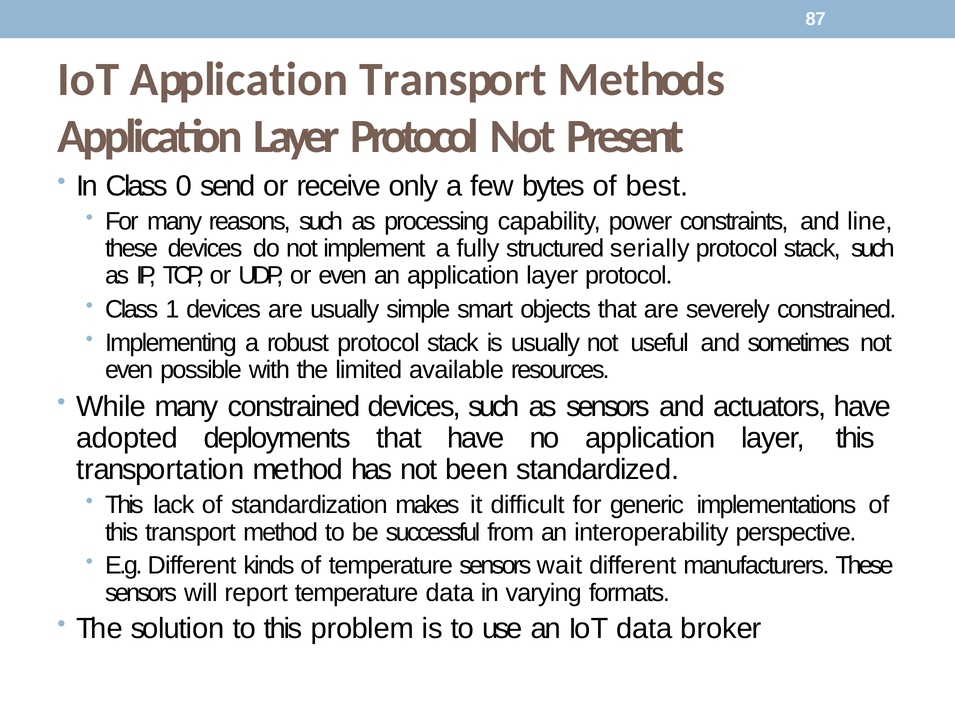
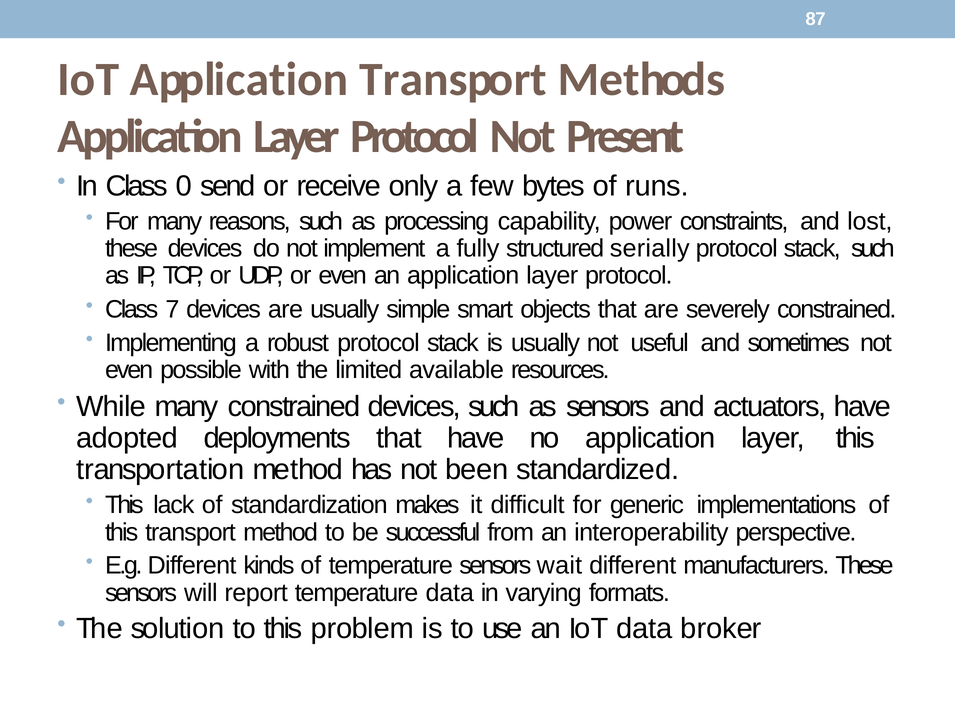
best: best -> runs (657, 186)
line: line -> lost (870, 221)
1: 1 -> 7 (172, 309)
